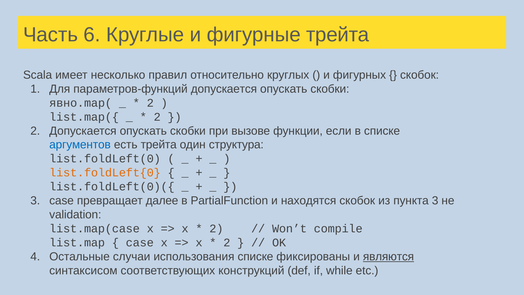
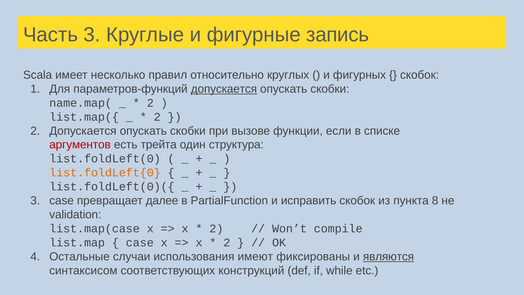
Часть 6: 6 -> 3 (92, 35)
фигурные трейта: трейта -> запись (338, 35)
допускается underline: none -> present (224, 89)
явно.map(: явно.map( -> name.map( (81, 103)
аргументов colour: blue -> red (80, 145)
находятся: находятся -> исправить (309, 201)
пункта 3: 3 -> 8 (435, 201)
использования списке: списке -> имеют (255, 256)
